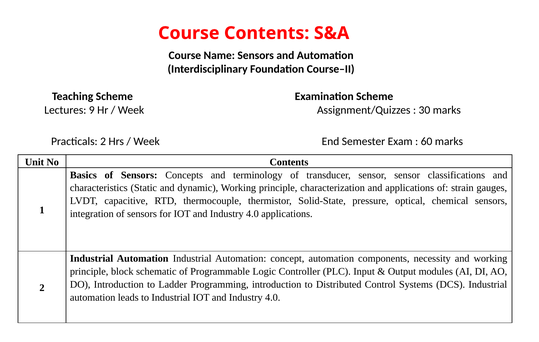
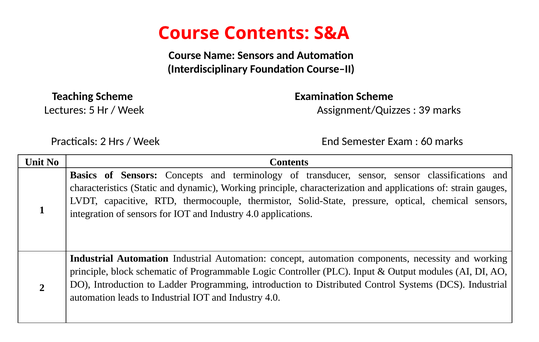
9: 9 -> 5 (92, 110)
30: 30 -> 39 (424, 110)
